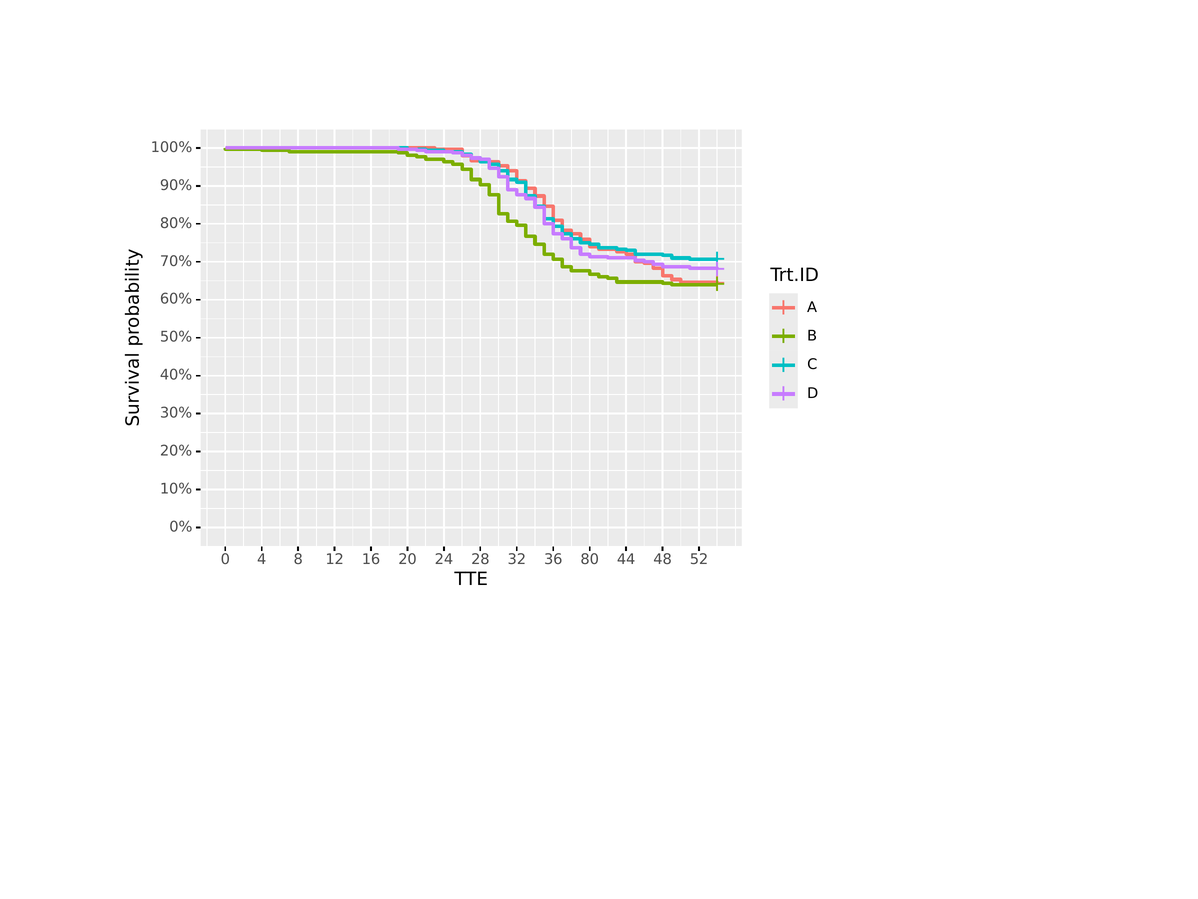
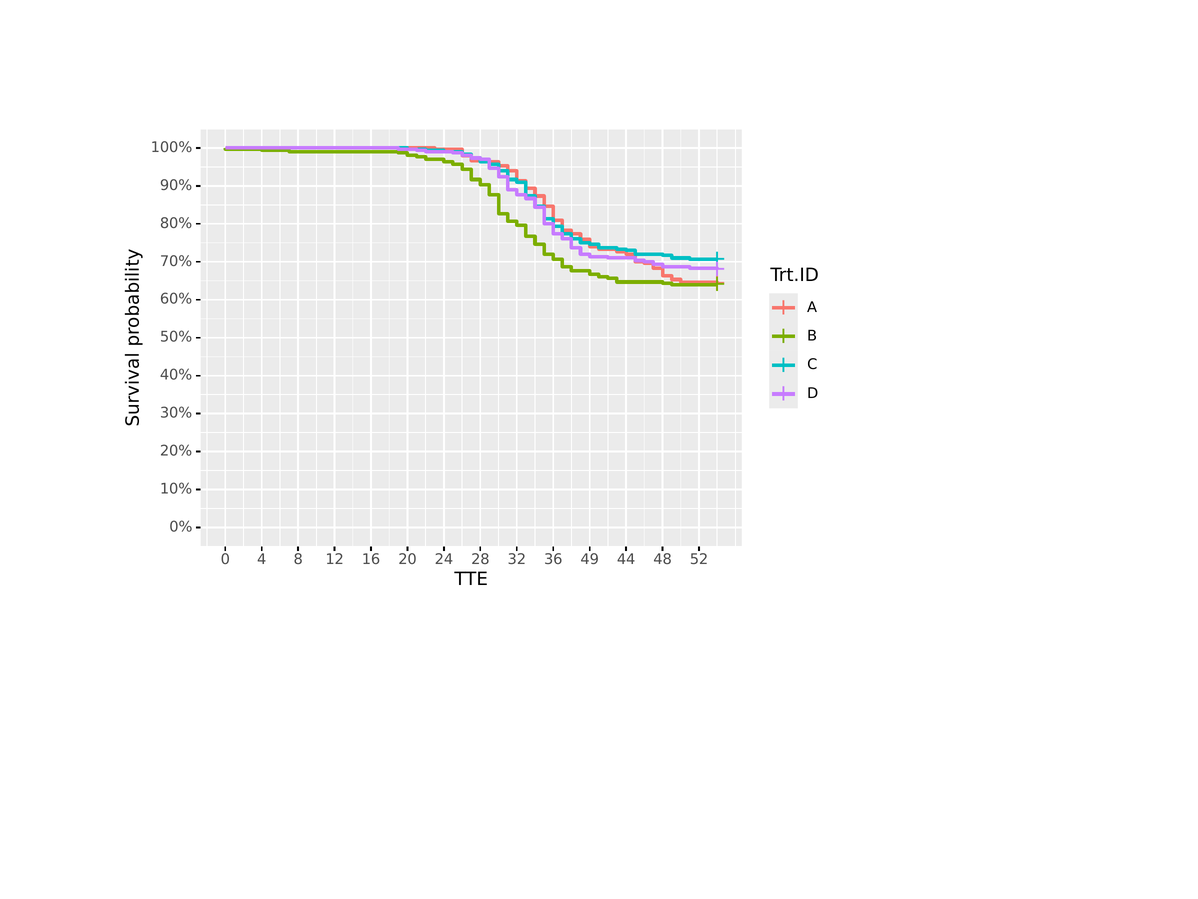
80: 80 -> 49 (590, 559)
